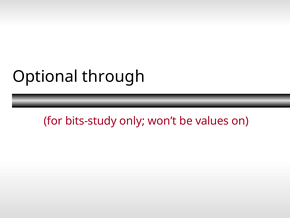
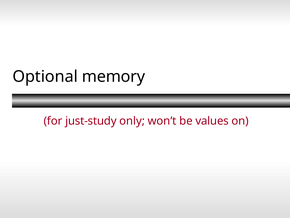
through: through -> memory (114, 76)
bits-study: bits-study -> just-study (91, 121)
